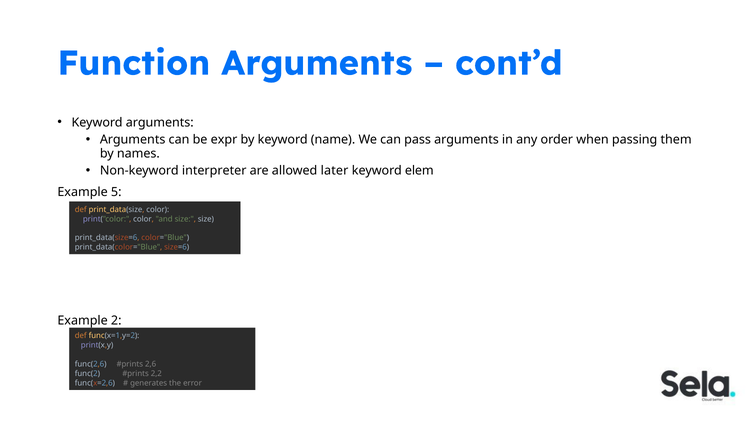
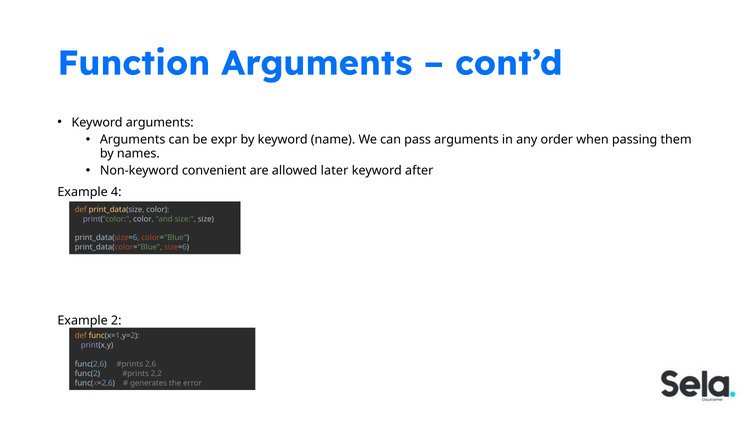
interpreter: interpreter -> convenient (214, 171)
elem: elem -> after (419, 171)
5: 5 -> 4 (116, 192)
